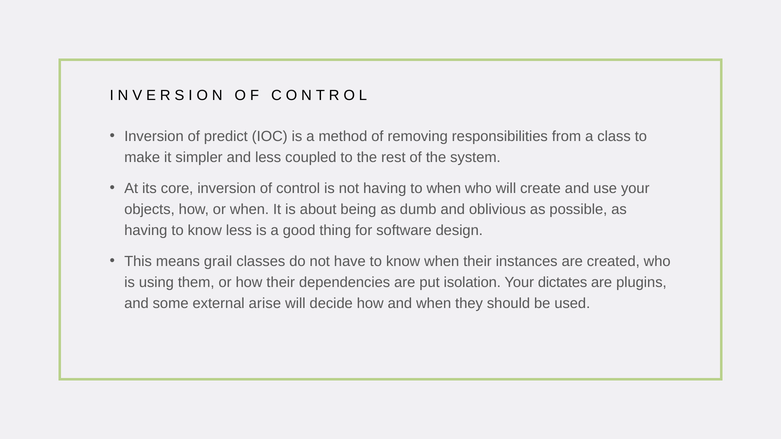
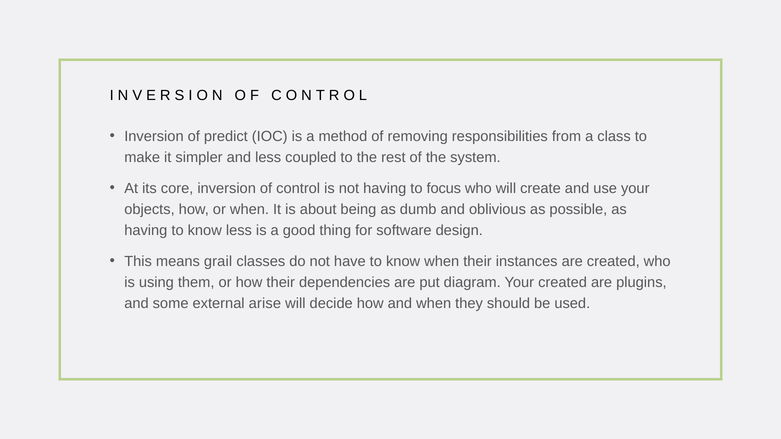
to when: when -> focus (444, 188)
isolation: isolation -> diagram (472, 282)
Your dictates: dictates -> created (563, 282)
